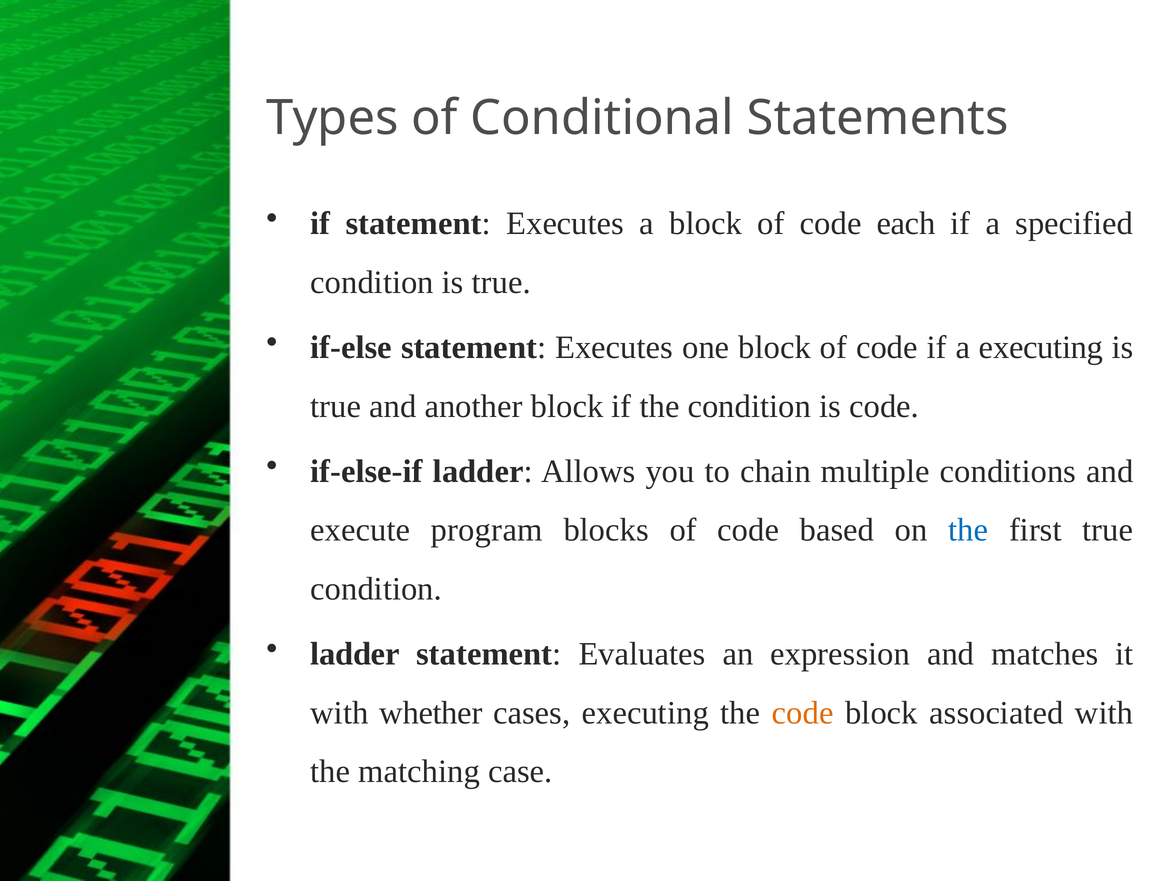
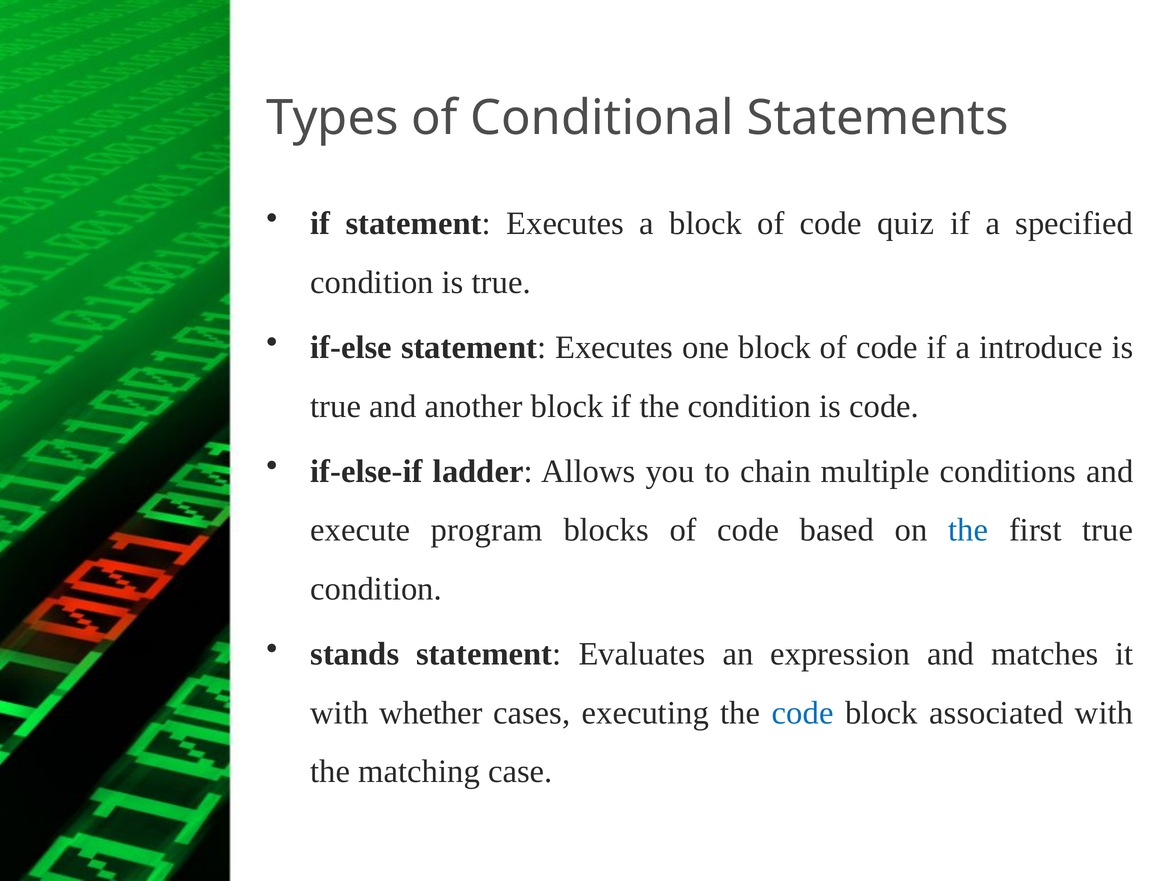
each: each -> quiz (906, 224)
a executing: executing -> introduce (1041, 348)
ladder: ladder -> stands (355, 654)
code colour: orange -> blue (803, 713)
